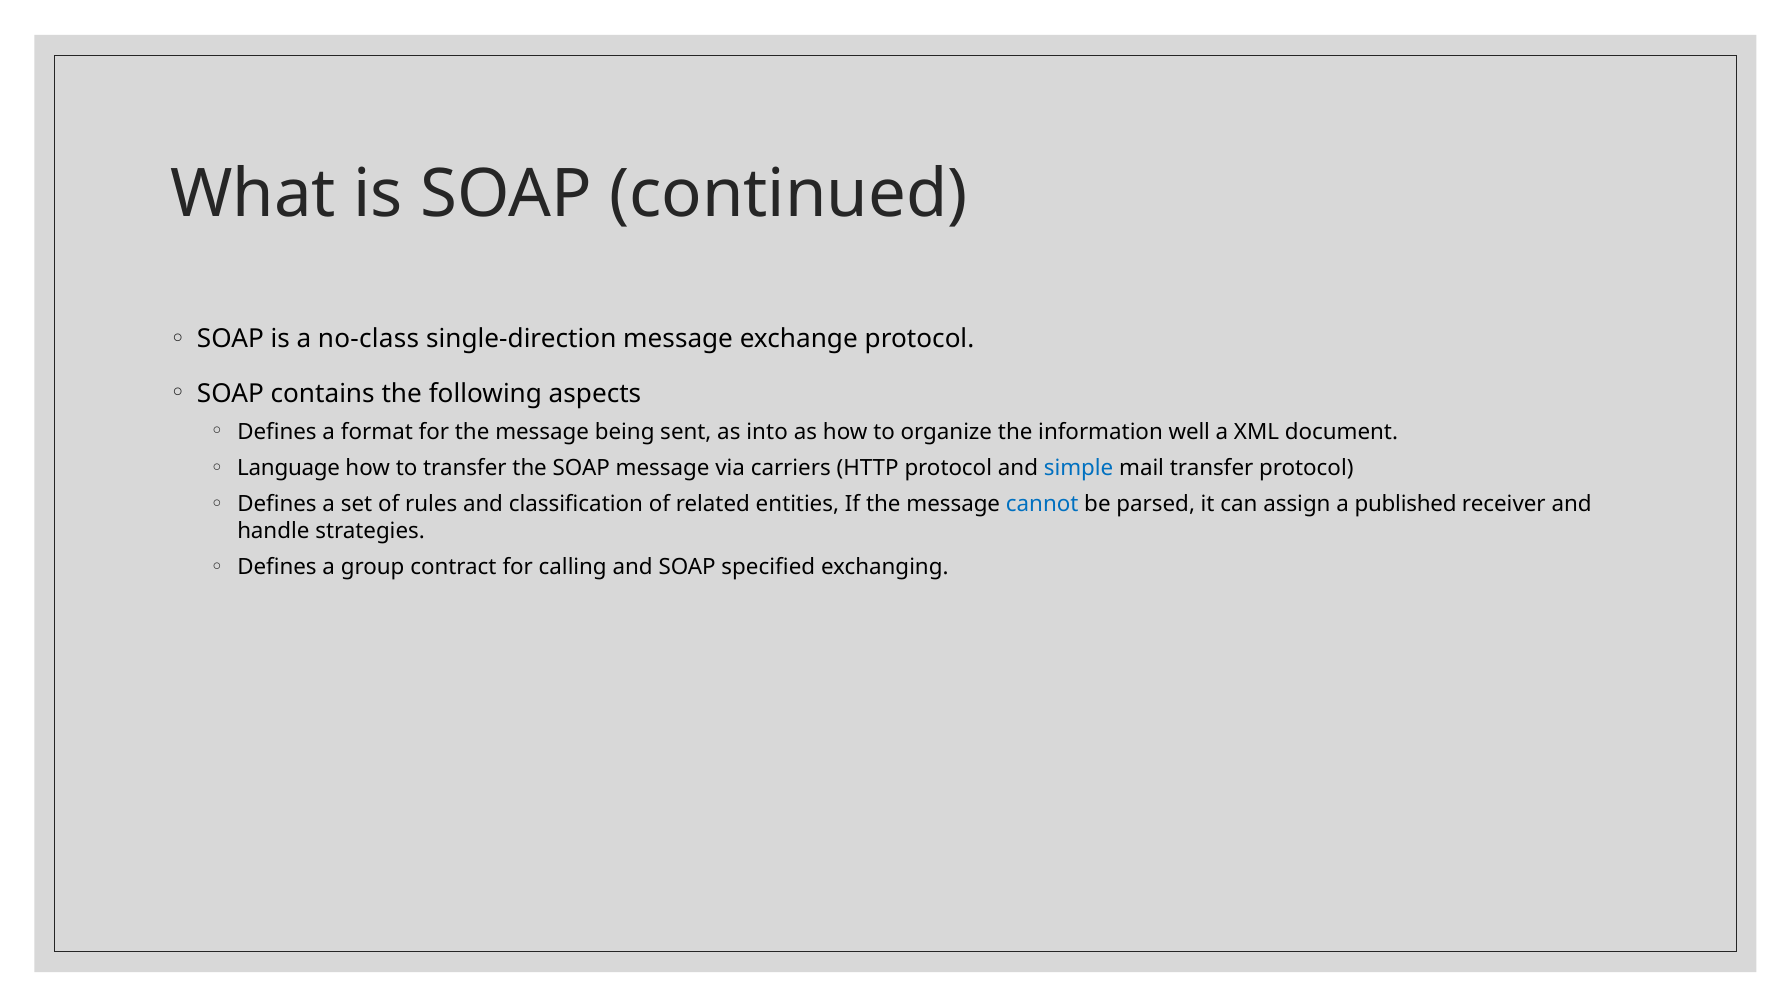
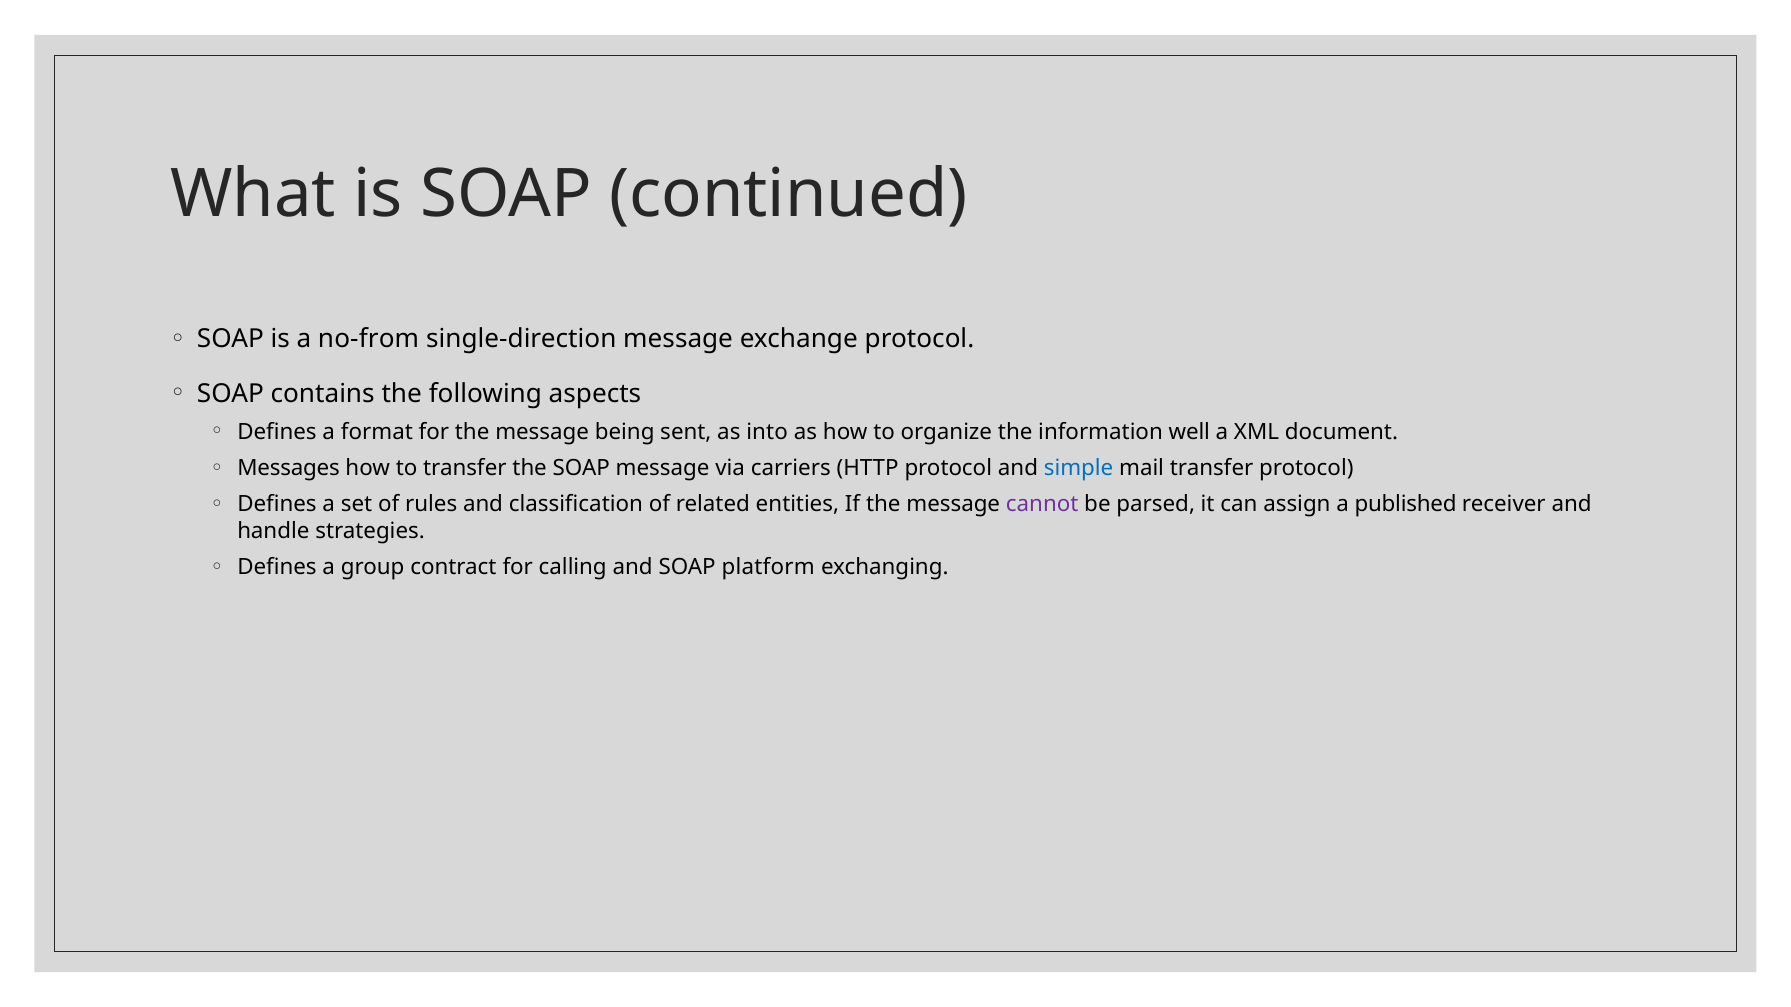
no-class: no-class -> no-from (369, 339)
Language: Language -> Messages (289, 468)
cannot colour: blue -> purple (1042, 504)
specified: specified -> platform (768, 567)
